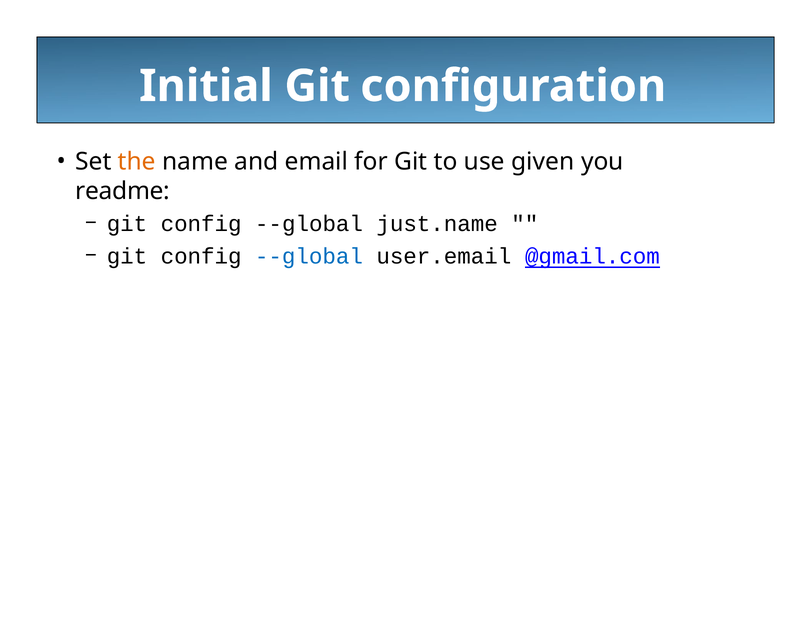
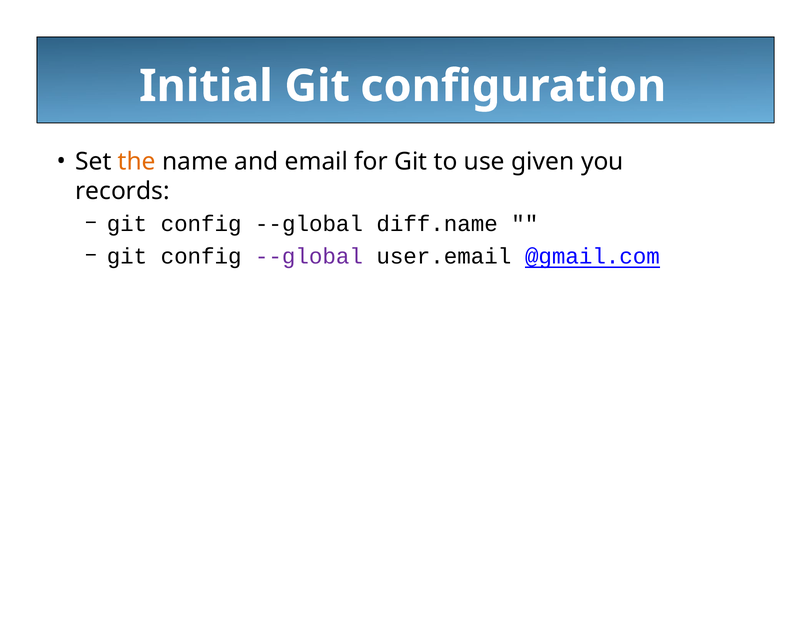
readme: readme -> records (122, 191)
just.name: just.name -> diff.name (437, 224)
--global colour: blue -> purple (309, 256)
